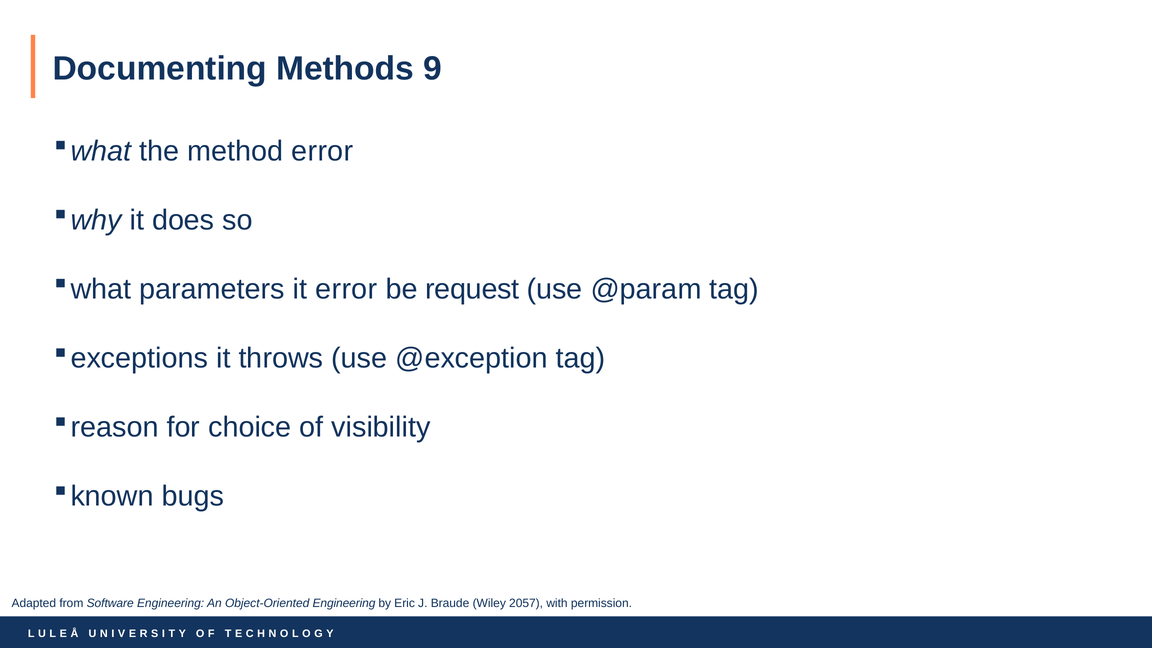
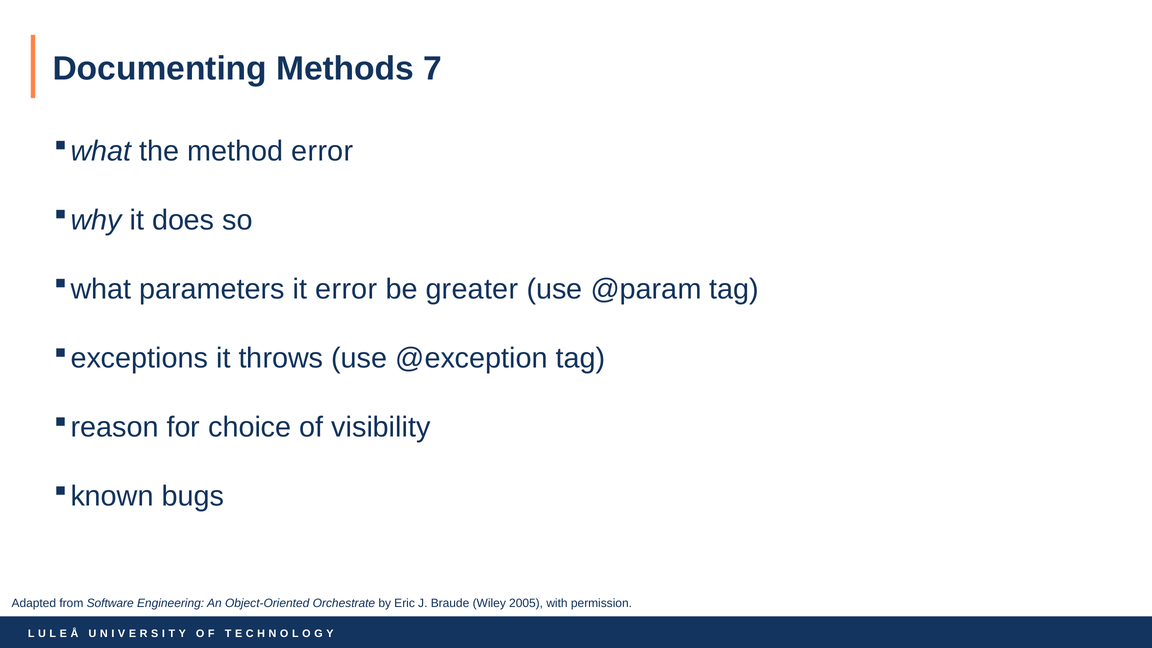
9: 9 -> 7 (433, 69)
request: request -> greater (472, 289)
Object-Oriented Engineering: Engineering -> Orchestrate (344, 603)
2057: 2057 -> 2005 (526, 603)
